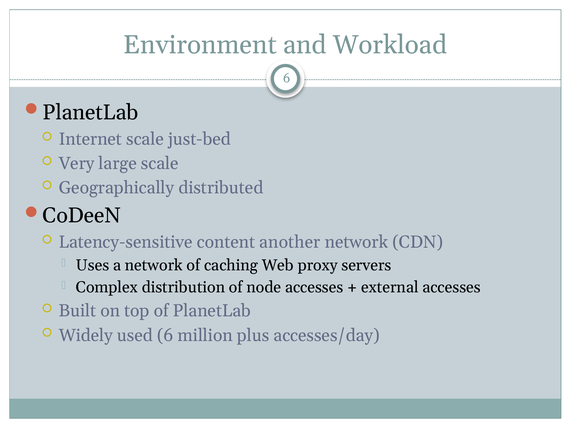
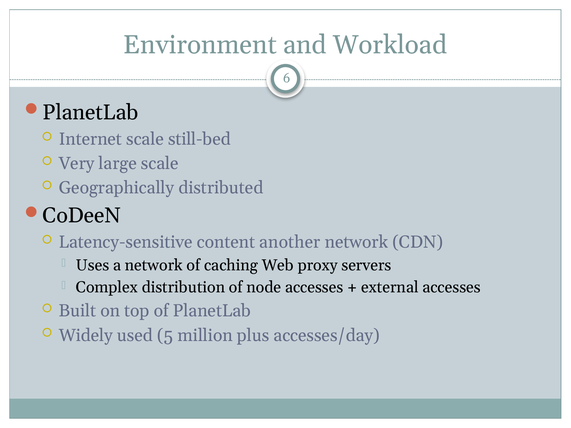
just-bed: just-bed -> still-bed (199, 139)
used 6: 6 -> 5 (165, 335)
